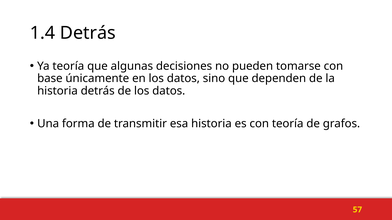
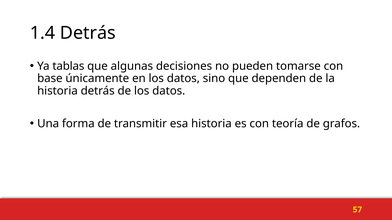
Ya teoría: teoría -> tablas (68, 66)
